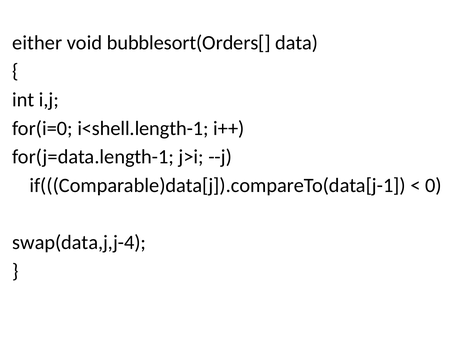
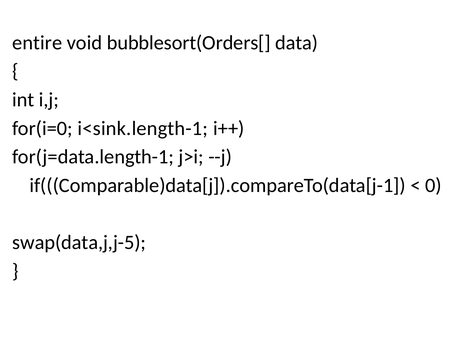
either: either -> entire (37, 43)
i<shell.length-1: i<shell.length-1 -> i<sink.length-1 (143, 128)
swap(data,j,j-4: swap(data,j,j-4 -> swap(data,j,j-5 (79, 243)
